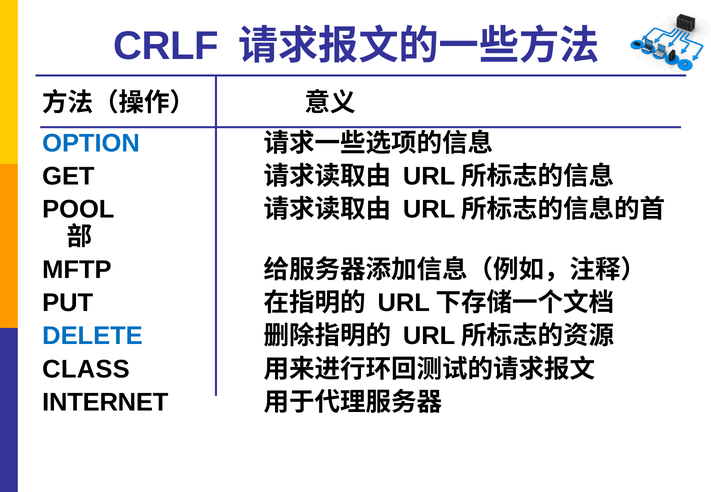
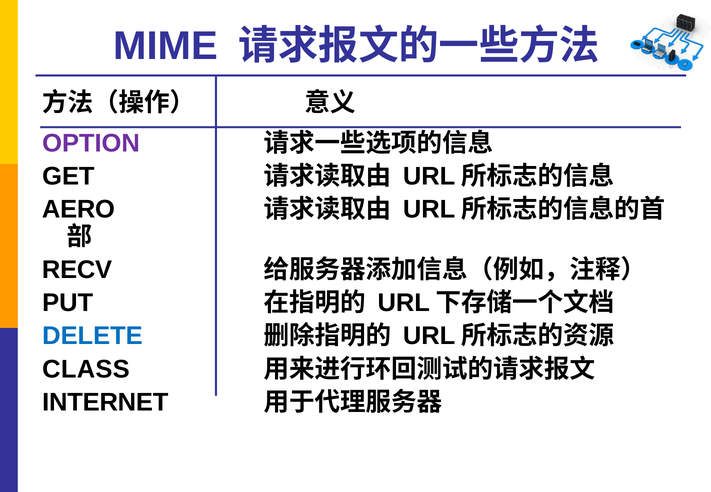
CRLF: CRLF -> MIME (166, 46)
OPTION colour: blue -> purple (91, 143)
POOL: POOL -> AERO (78, 209)
MFTP: MFTP -> RECV (77, 270)
